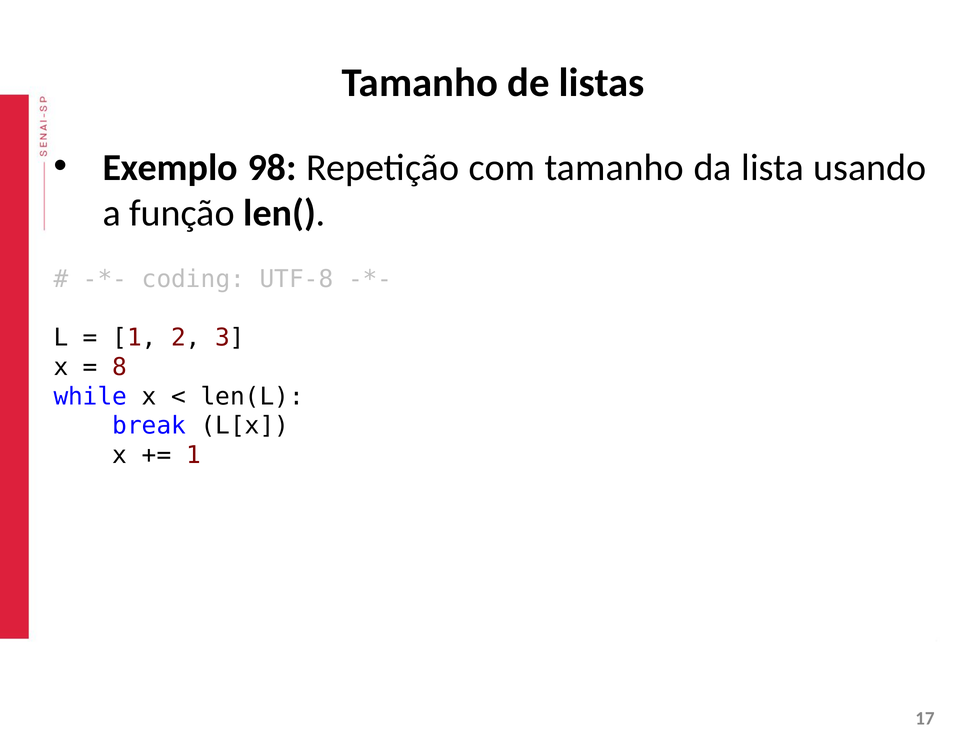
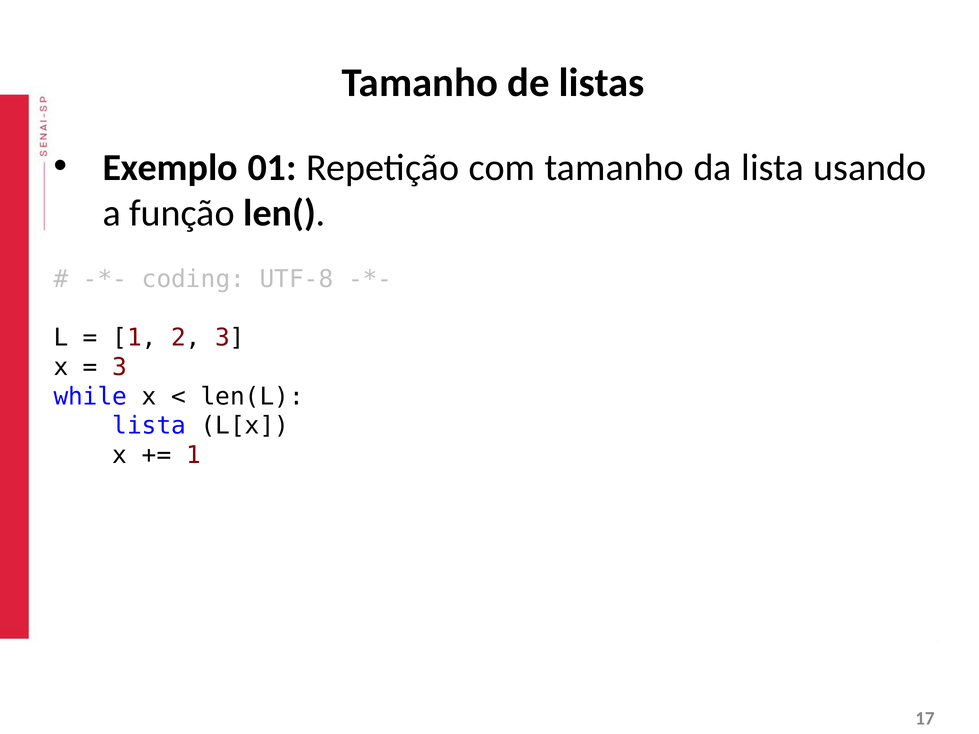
98: 98 -> 01 (272, 168)
8: 8 -> 3 (120, 367)
break: break -> lista (149, 426)
